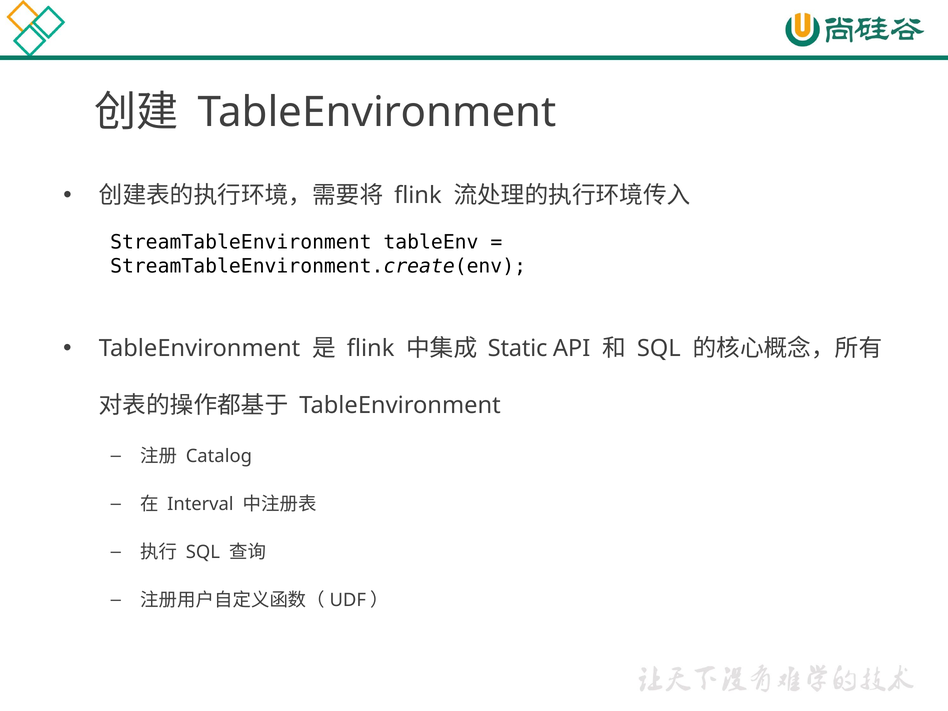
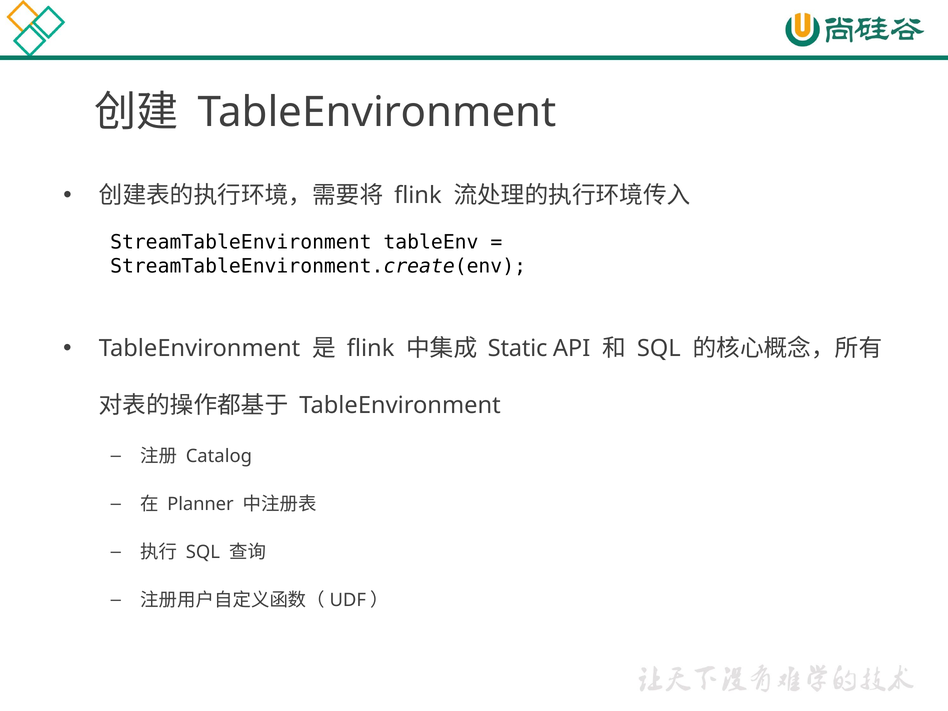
Interval: Interval -> Planner (200, 504)
